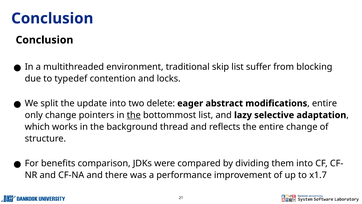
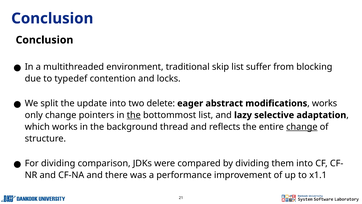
entire: entire -> works (325, 103)
change underline: none -> present (302, 127)
For benefits: benefits -> dividing (58, 163)
x1.7: x1.7 -> x1.1 (318, 175)
